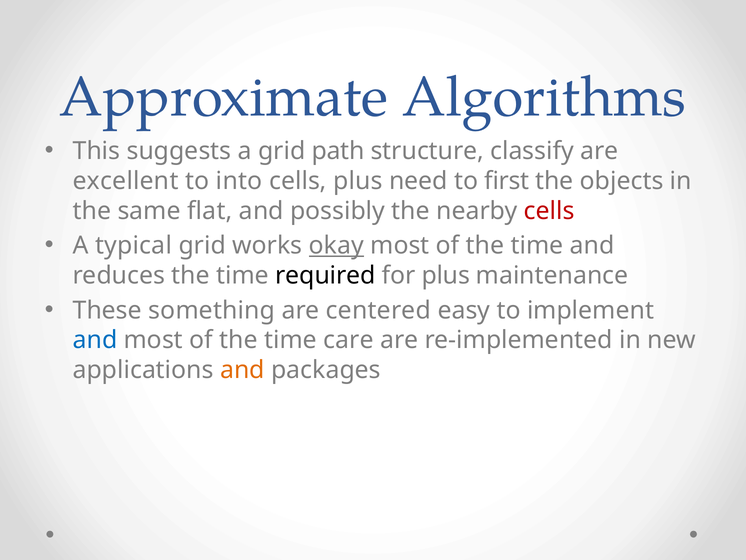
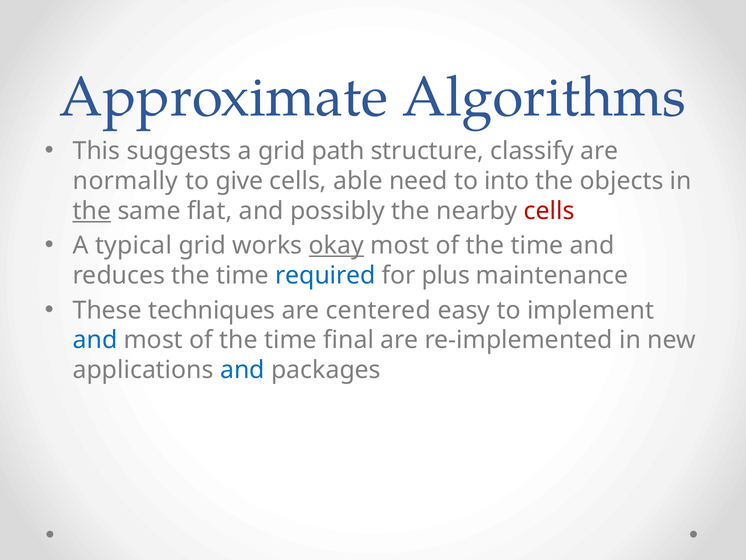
excellent: excellent -> normally (126, 181)
into: into -> give (239, 181)
cells plus: plus -> able (358, 181)
first: first -> into (507, 181)
the underline: none -> present (92, 211)
required colour: black -> blue (325, 275)
something: something -> techniques (212, 310)
care: care -> final (349, 340)
and colour: orange -> blue (242, 370)
